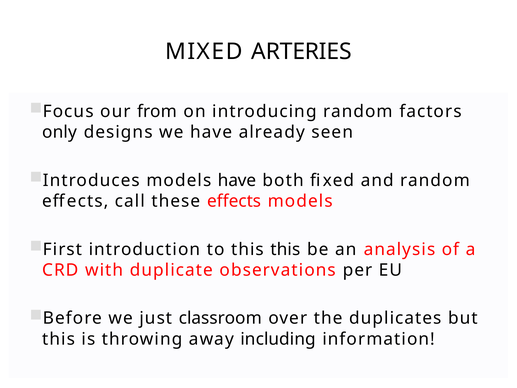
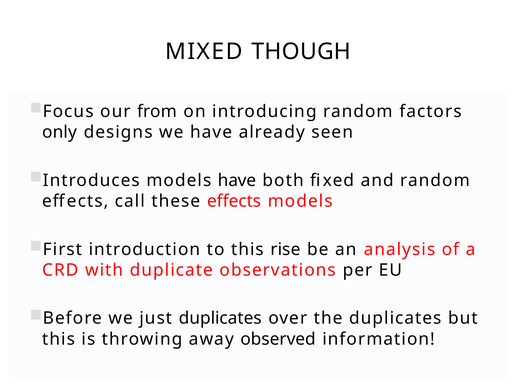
ARTERIES: ARTERIES -> THOUGH (301, 52)
this this: this -> rise (285, 249)
just classroom: classroom -> duplicates (220, 318)
including: including -> observed (278, 339)
